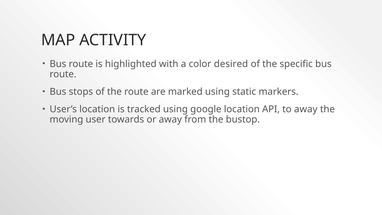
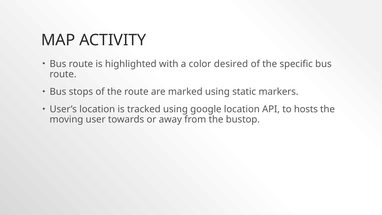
to away: away -> hosts (306, 109)
